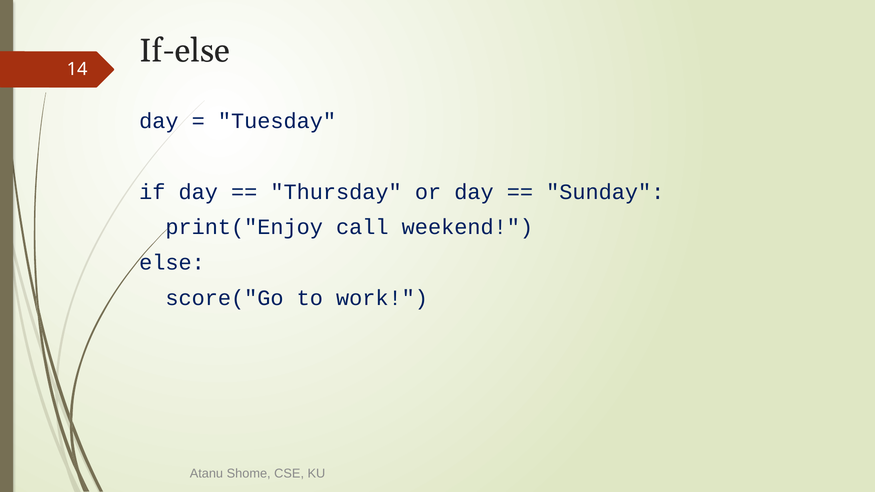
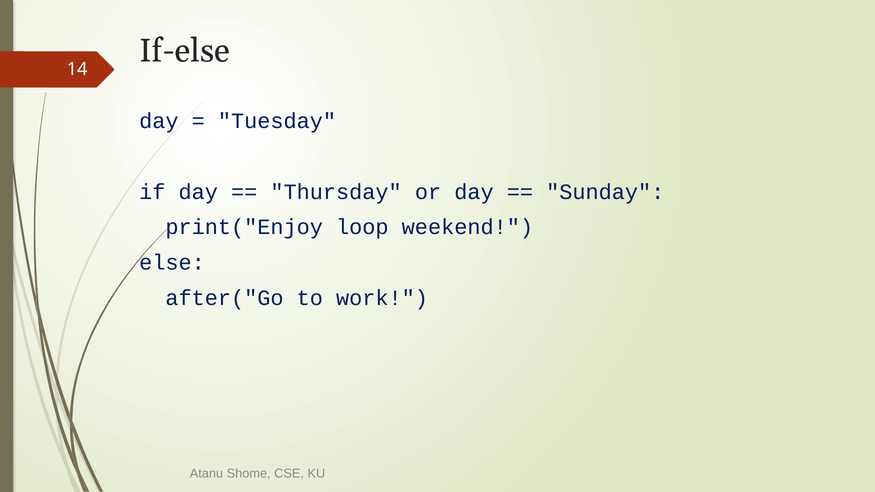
call: call -> loop (362, 227)
score("Go: score("Go -> after("Go (224, 298)
